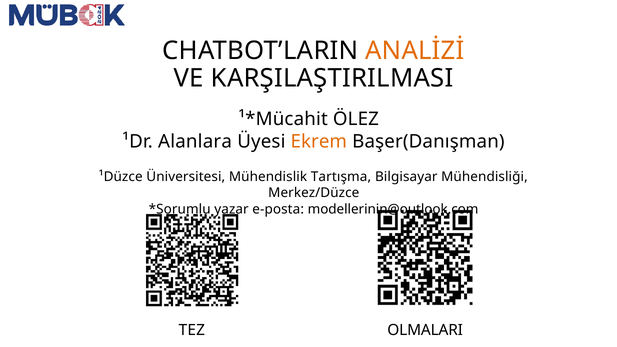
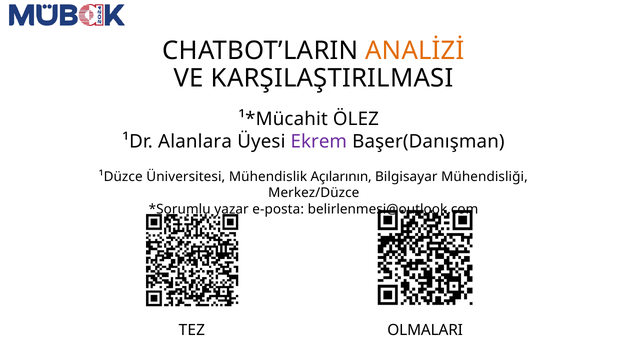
Ekrem colour: orange -> purple (319, 142)
Tartışma: Tartışma -> Açılarının (341, 177)
modellerinin@outlook.com: modellerinin@outlook.com -> belirlenmesi@outlook.com (393, 209)
